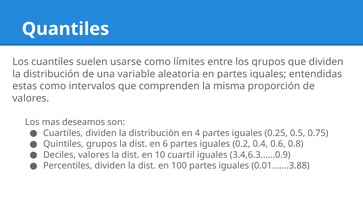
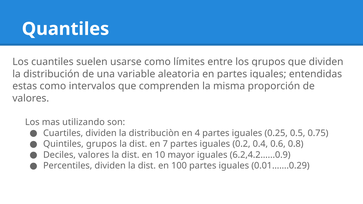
deseamos: deseamos -> utilizando (83, 122)
6: 6 -> 7 (165, 144)
cuartil: cuartil -> mayor (181, 155)
3.4,6.3…...0.9: 3.4,6.3…...0.9 -> 6.2,4.2…...0.9 (260, 155)
0.01…….3.88: 0.01…….3.88 -> 0.01…….0.29 (281, 166)
